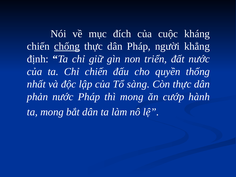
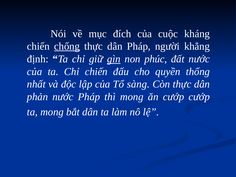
gìn underline: none -> present (114, 59)
triển: triển -> phúc (156, 59)
cướp hành: hành -> cướp (199, 97)
